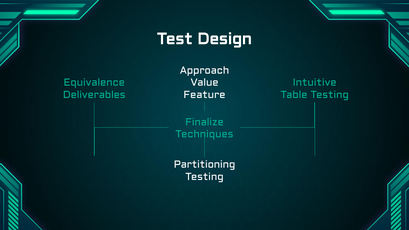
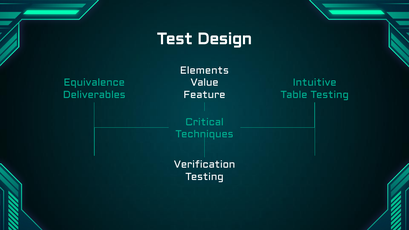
Approach: Approach -> Elements (204, 70)
Finalize: Finalize -> Critical (204, 122)
Partitioning: Partitioning -> Verification (204, 165)
